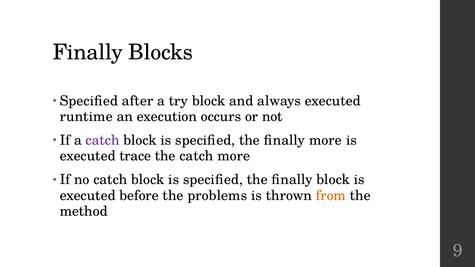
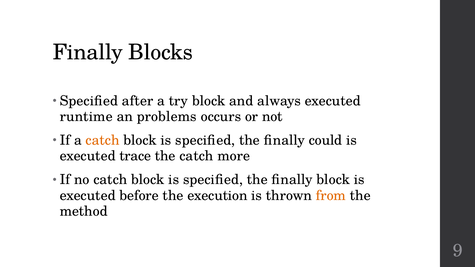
execution: execution -> problems (167, 117)
catch colour: purple -> orange (103, 140)
finally more: more -> could (326, 140)
problems: problems -> execution (217, 196)
